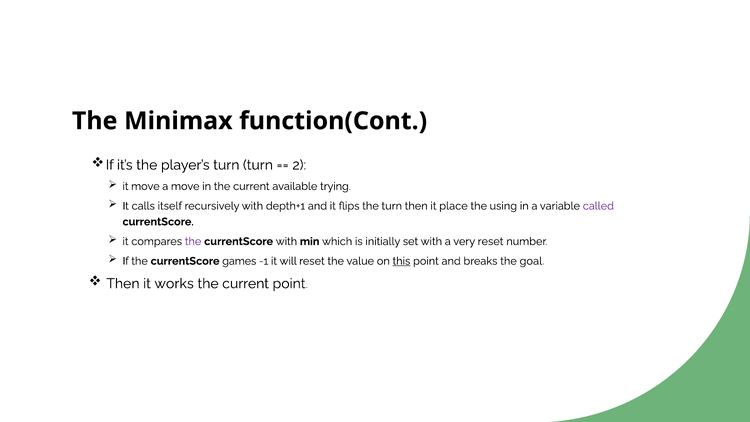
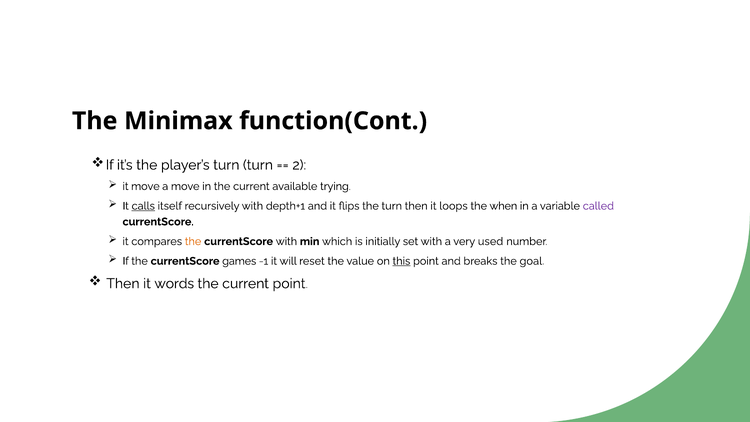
calls underline: none -> present (143, 206)
place: place -> loops (453, 206)
using: using -> when (503, 206)
the colour: purple -> orange (193, 241)
very reset: reset -> used (491, 241)
works: works -> words (174, 283)
